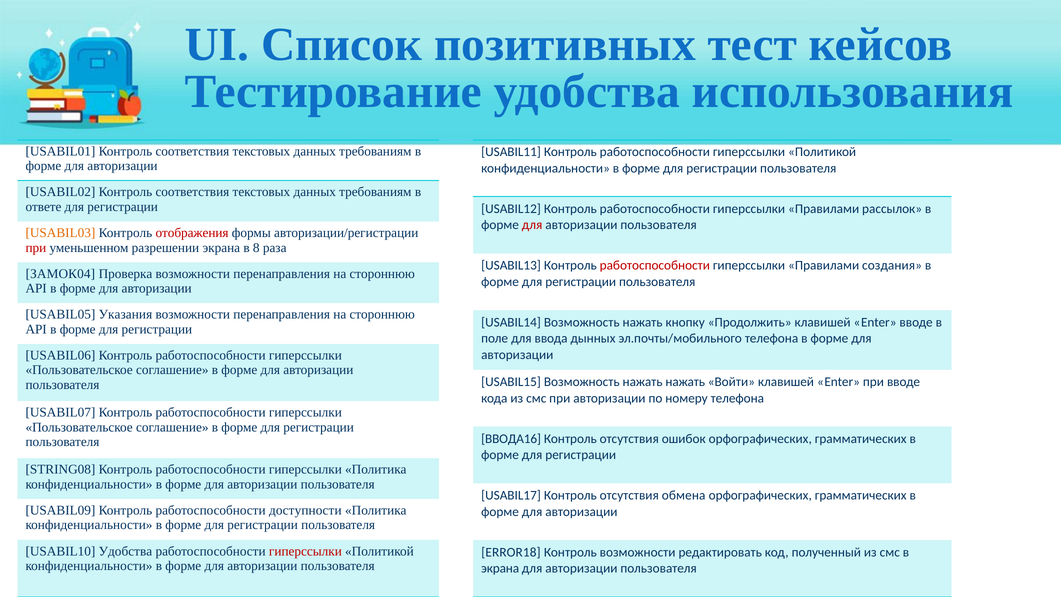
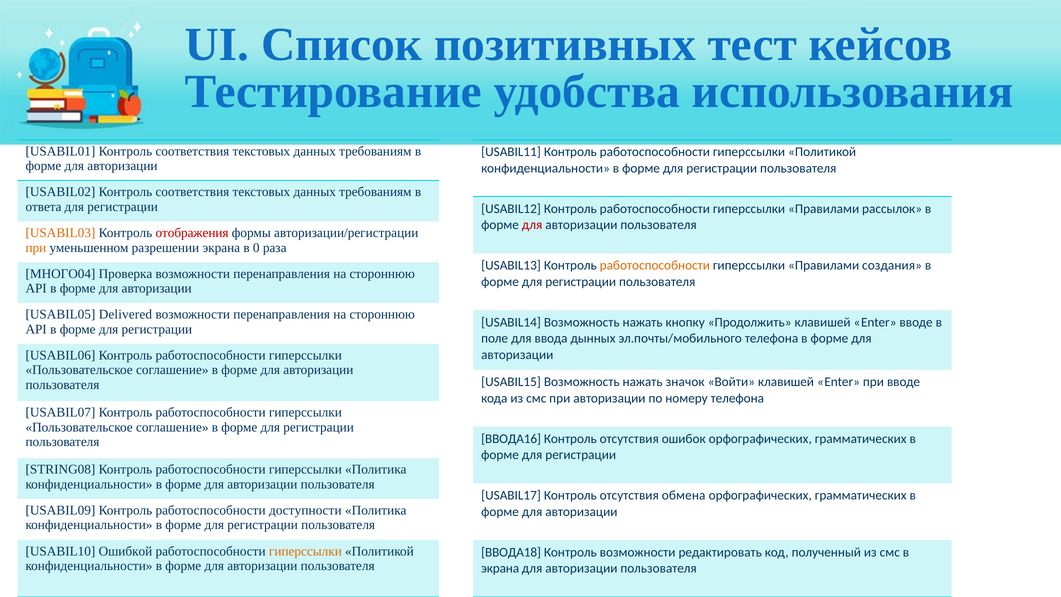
ответе: ответе -> ответа (43, 207)
при colour: red -> orange (36, 248)
8: 8 -> 0 (256, 248)
работоспособности colour: red -> orange (655, 266)
ЗАМОК04: ЗАМОК04 -> МНОГО04 (60, 274)
Указания: Указания -> Delivered (125, 314)
нажать нажать: нажать -> значок (685, 382)
USABIL10 Удобства: Удобства -> Ошибкой (125, 551)
гиперссылки colour: red -> orange (305, 551)
ERROR18: ERROR18 -> ВВОДА18 (511, 552)
